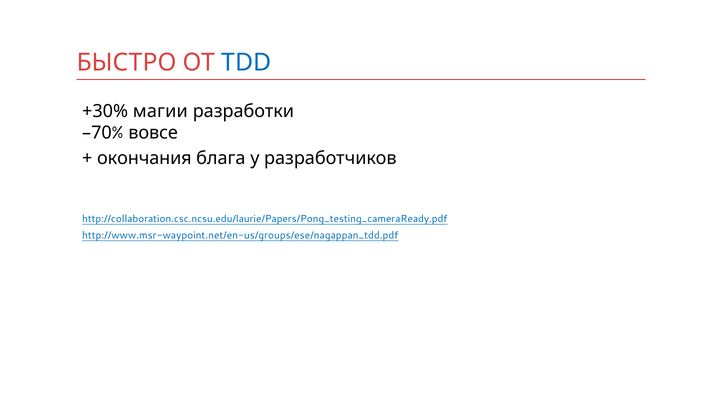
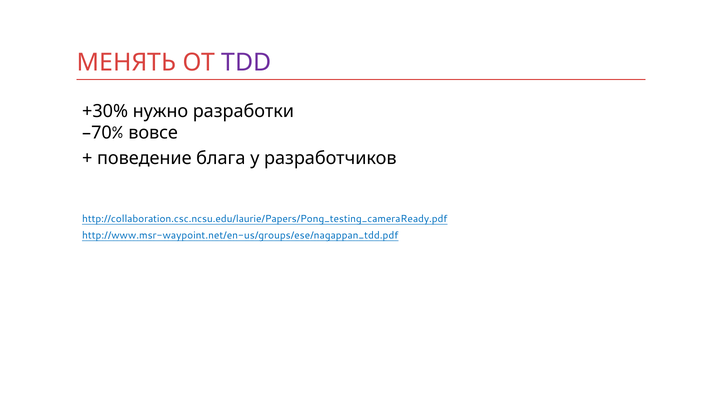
БЫСТРО: БЫСТРО -> МЕНЯТЬ (127, 63)
TDD colour: blue -> purple (246, 63)
магии: магии -> нужно (160, 111)
окончания: окончания -> поведение (144, 158)
